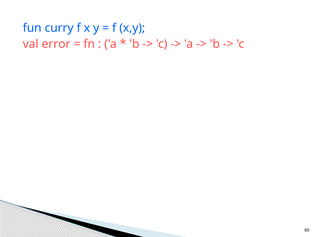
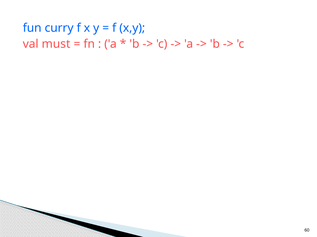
error: error -> must (56, 44)
